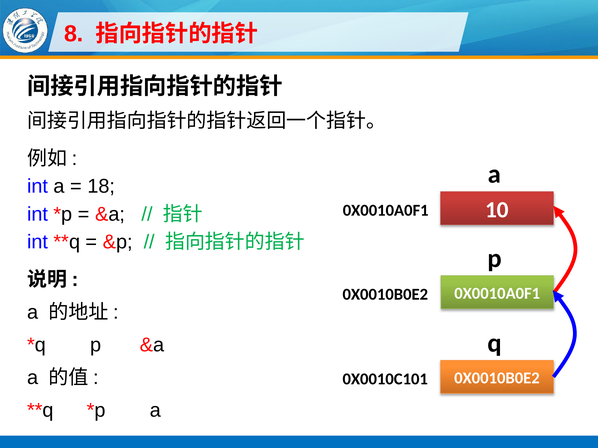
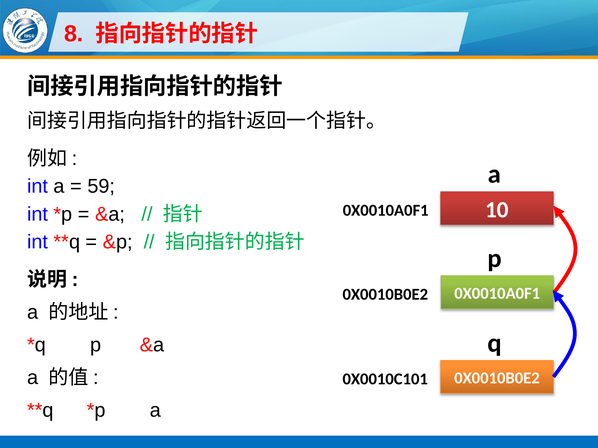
18: 18 -> 59 (101, 187)
